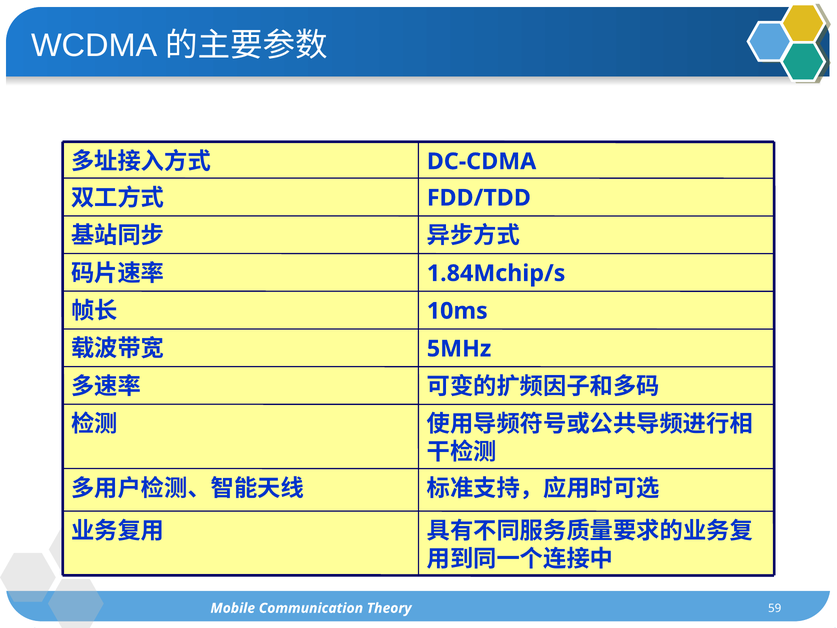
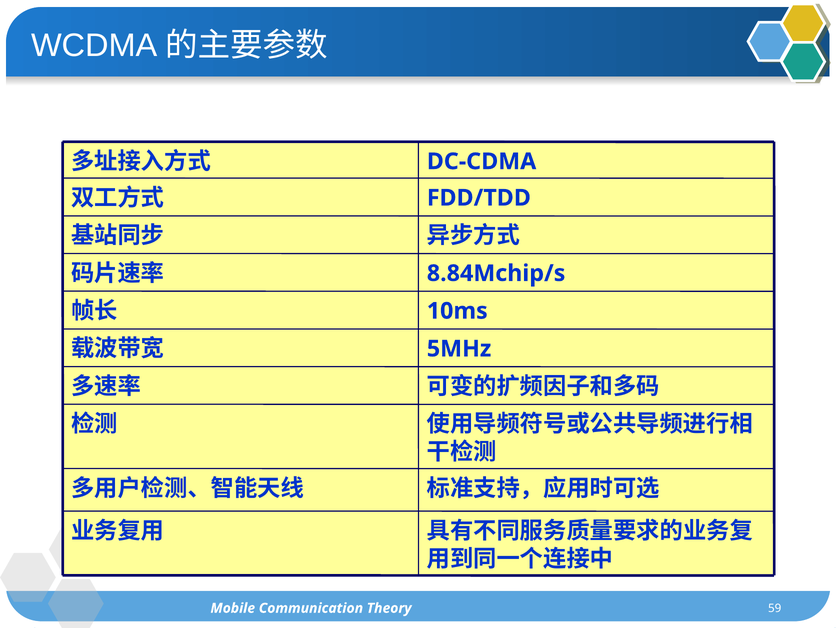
1.84Mchip/s: 1.84Mchip/s -> 8.84Mchip/s (496, 273)
